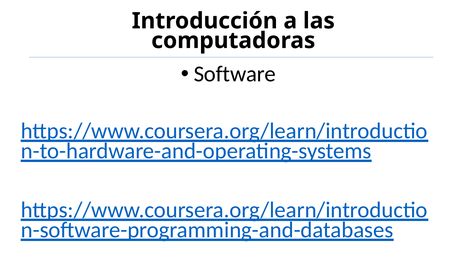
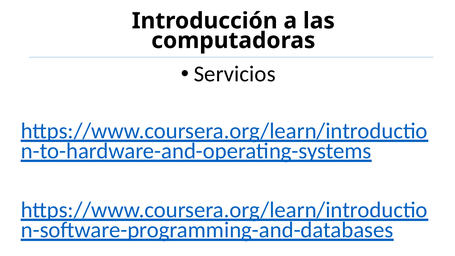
Software: Software -> Servicios (235, 74)
